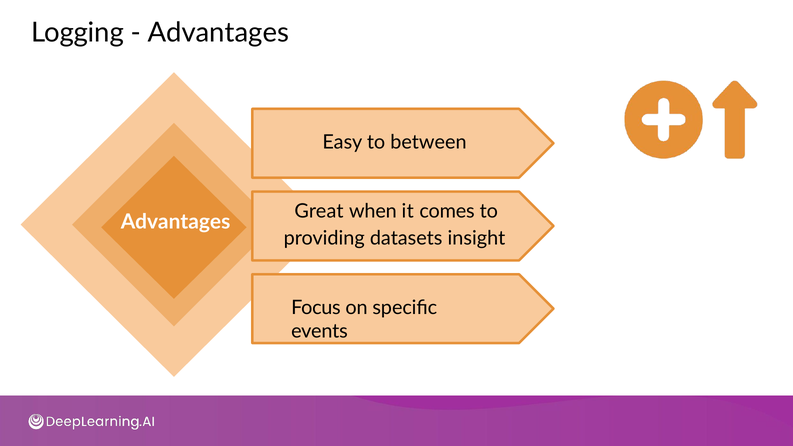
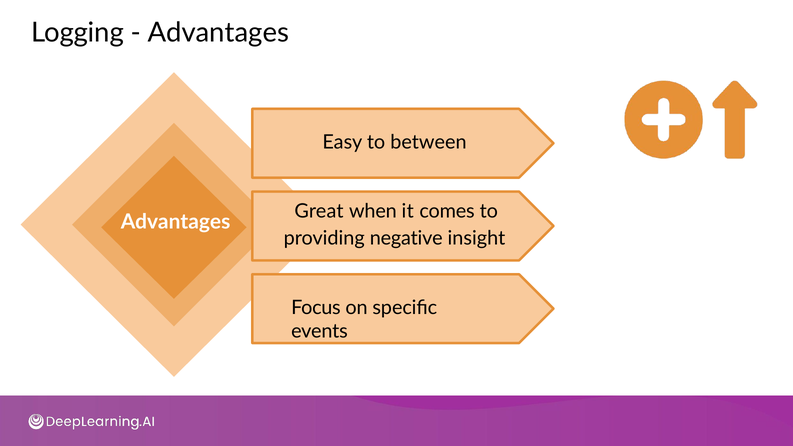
datasets: datasets -> negative (406, 238)
